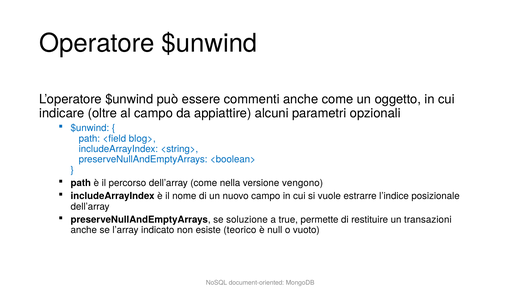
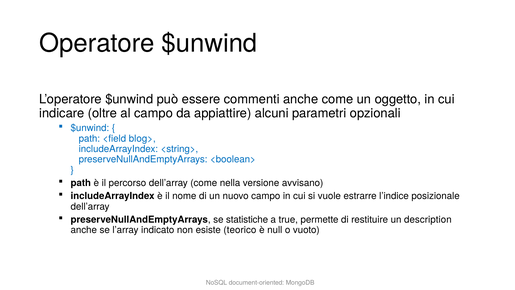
vengono: vengono -> avvisano (303, 183)
soluzione: soluzione -> statistiche (247, 219)
transazioni: transazioni -> description (428, 219)
